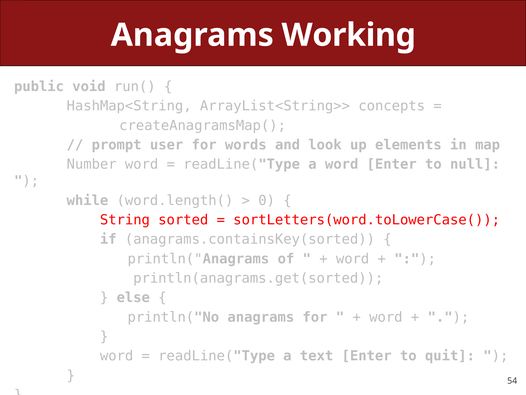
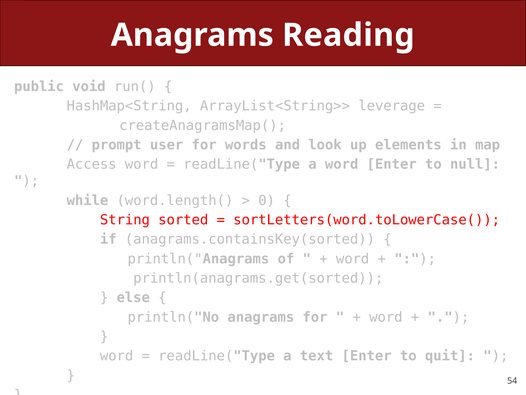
Working: Working -> Reading (348, 35)
concepts: concepts -> leverage (392, 106)
Number: Number -> Access (92, 164)
